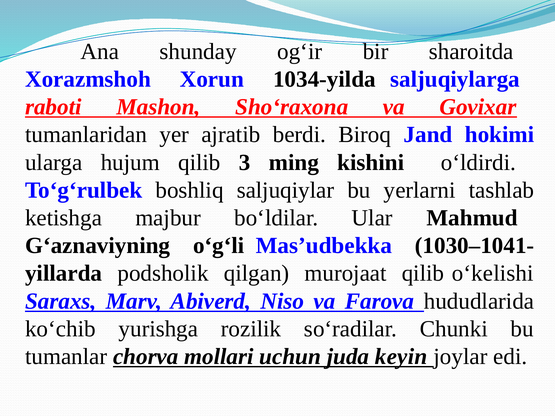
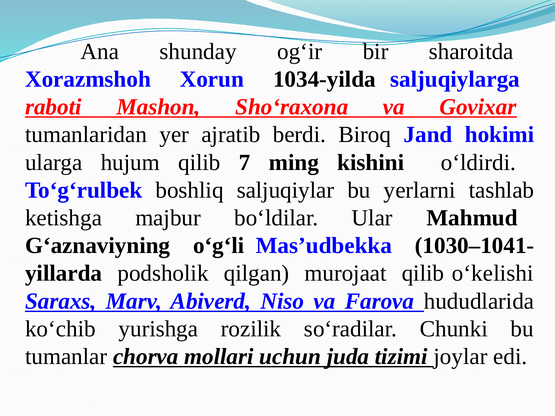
3: 3 -> 7 (245, 162)
kеyin: kеyin -> tizimi (401, 357)
